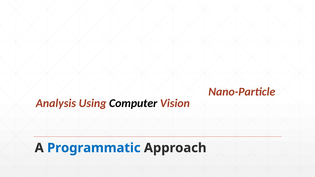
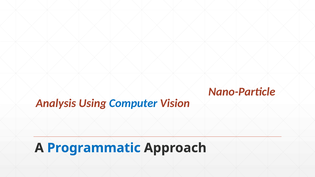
Computer colour: black -> blue (133, 103)
